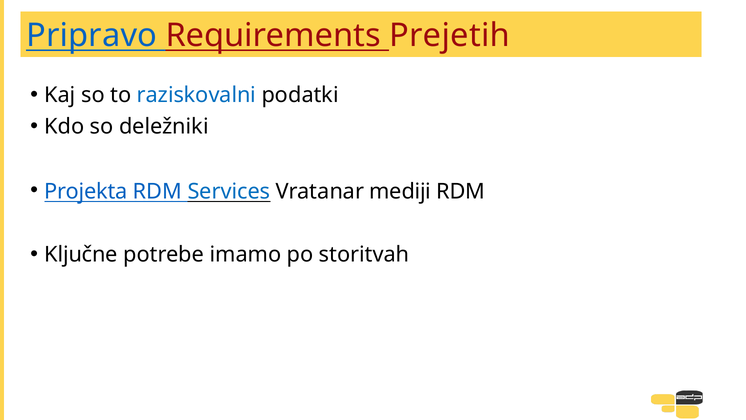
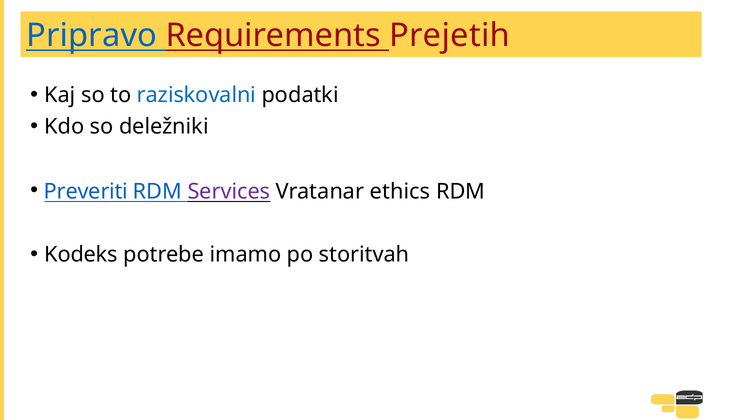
Projekta: Projekta -> Preveriti (86, 191)
Services colour: blue -> purple (229, 191)
mediji: mediji -> ethics (400, 191)
Ključne: Ključne -> Kodeks (81, 254)
